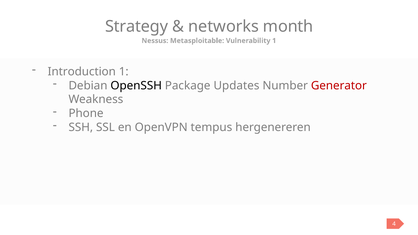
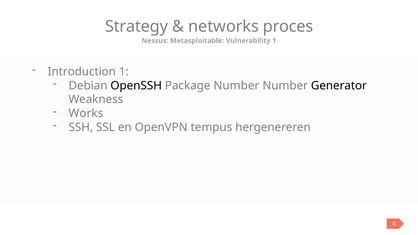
month: month -> proces (288, 27)
Package Updates: Updates -> Number (236, 86)
Generator colour: red -> black (339, 86)
Phone: Phone -> Works (86, 113)
